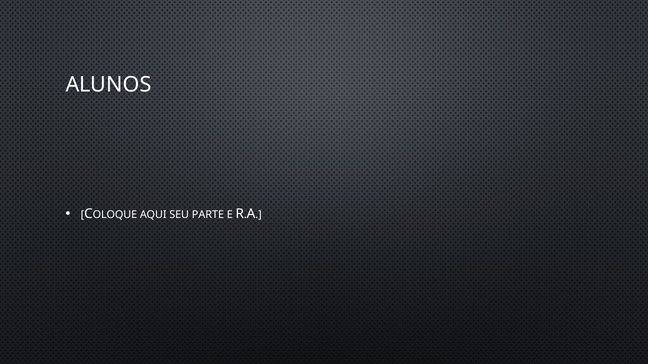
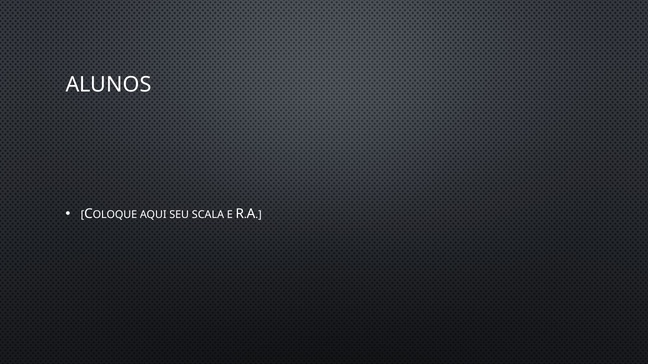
PARTE: PARTE -> SCALA (208, 215)
